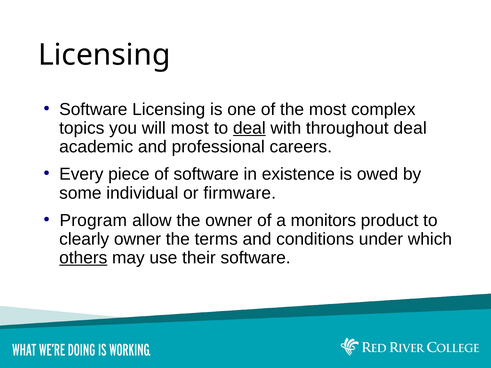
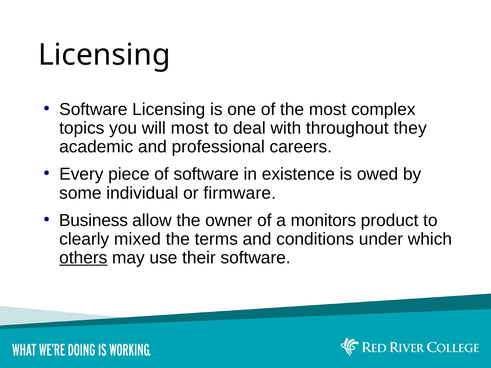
deal underline: present -> none (249, 128)
throughout deal: deal -> they (410, 128)
Program: Program -> Business (93, 221)
clearly owner: owner -> mixed (137, 239)
